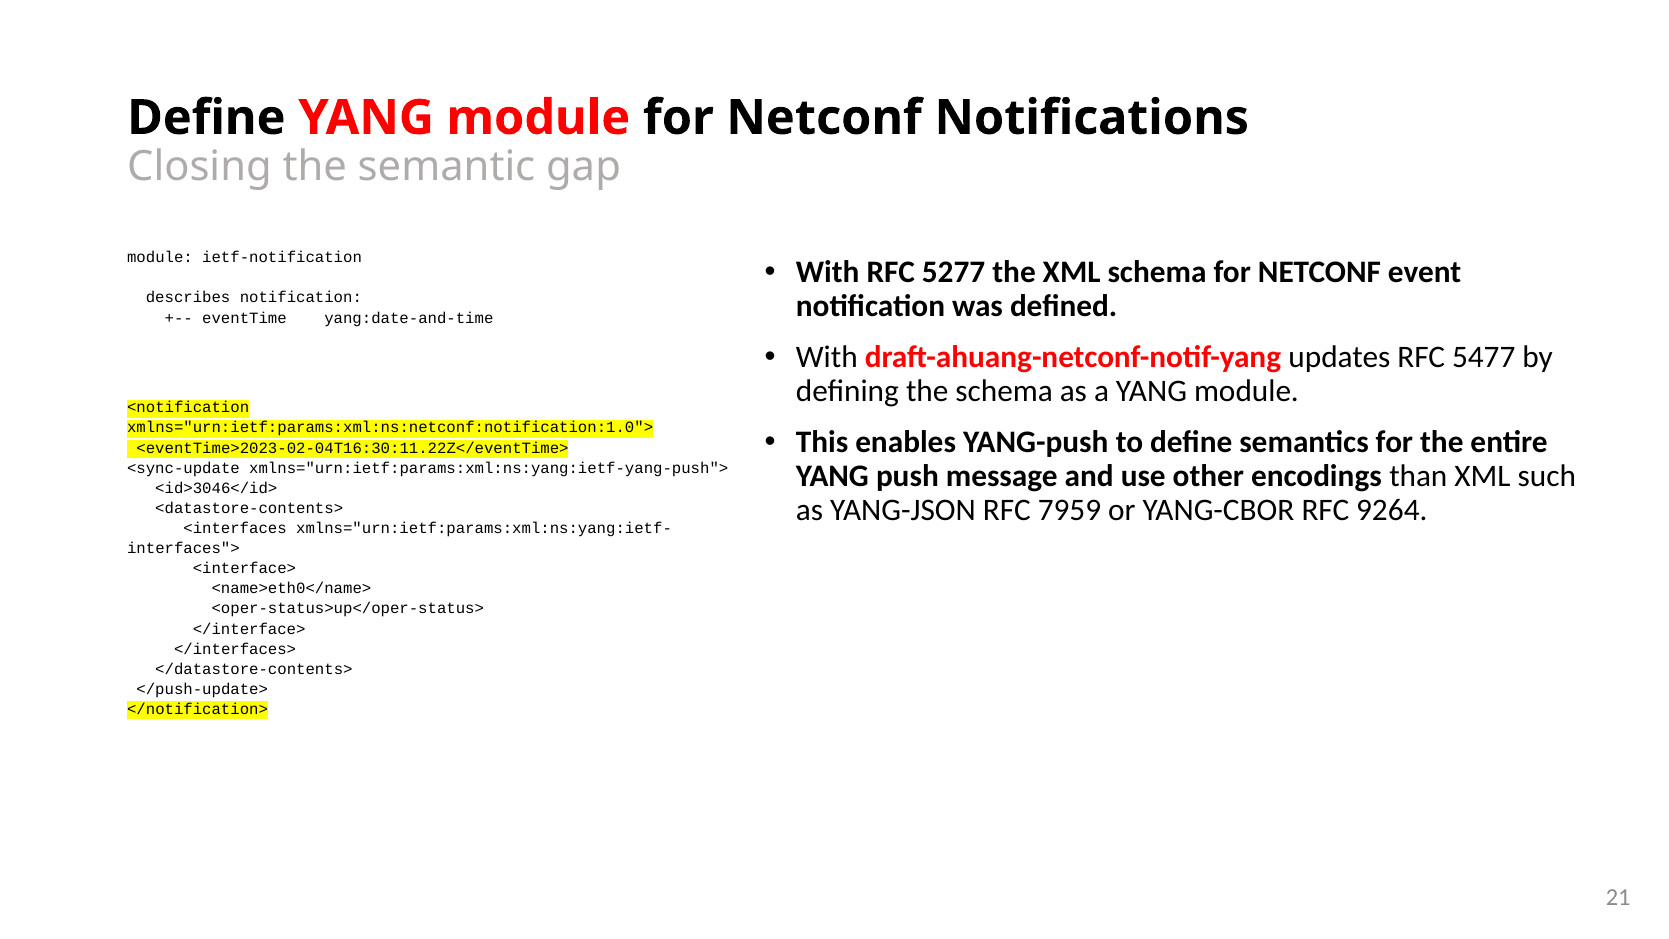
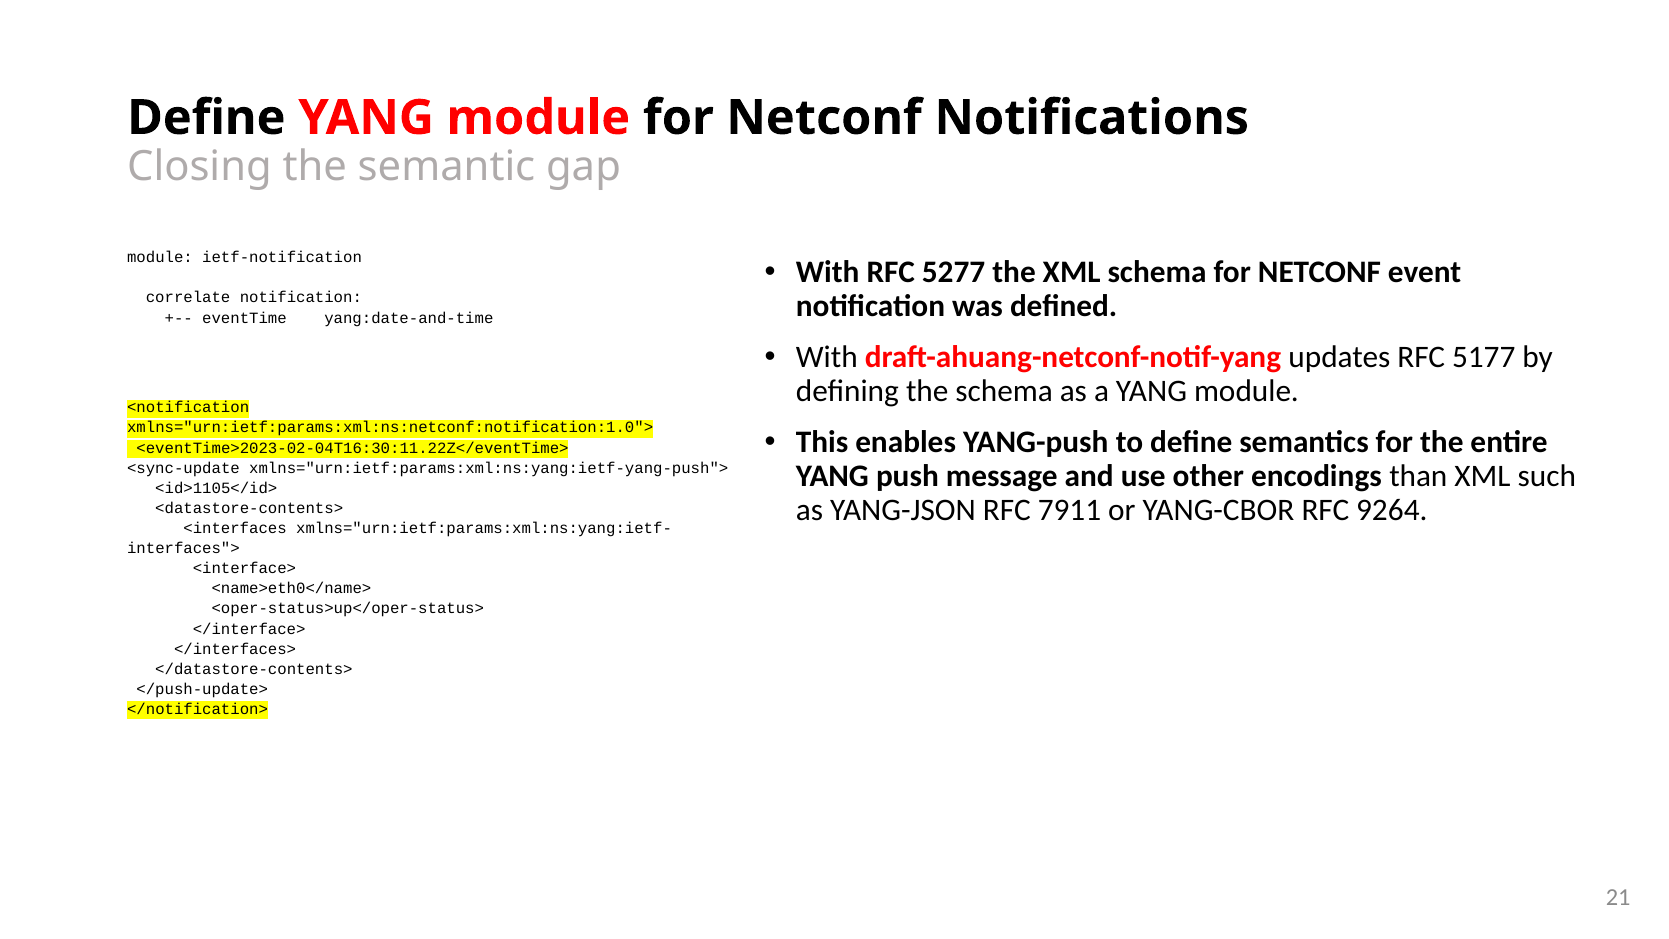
describes: describes -> correlate (188, 298)
5477: 5477 -> 5177 (1484, 357)
<id>3046</id>: <id>3046</id> -> <id>1105</id> (216, 488)
7959: 7959 -> 7911 (1069, 510)
